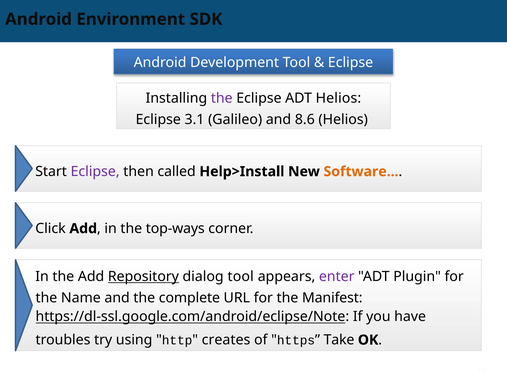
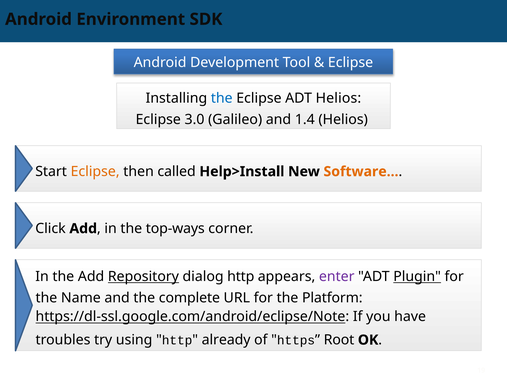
the colour: purple -> blue (222, 98)
3.1: 3.1 -> 3.0 (194, 120)
8.6: 8.6 -> 1.4 (305, 120)
Eclipse colour: purple -> orange (95, 172)
dialog tool: tool -> http (241, 277)
Plugin underline: none -> present (417, 277)
Manifest: Manifest -> Platform (332, 298)
creates: creates -> already (226, 340)
Take: Take -> Root (339, 340)
